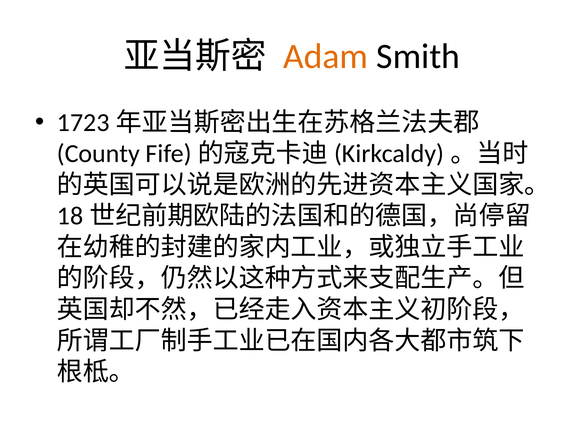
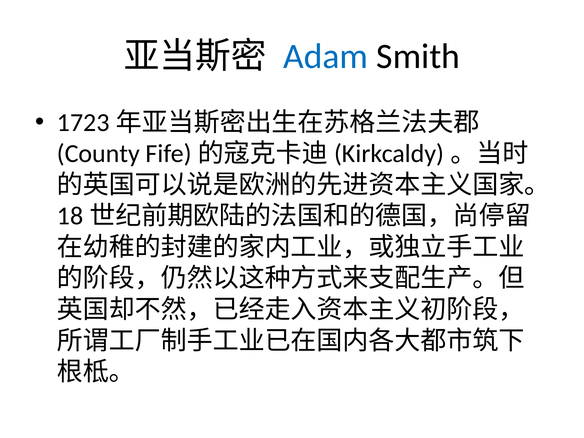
Adam colour: orange -> blue (326, 57)
